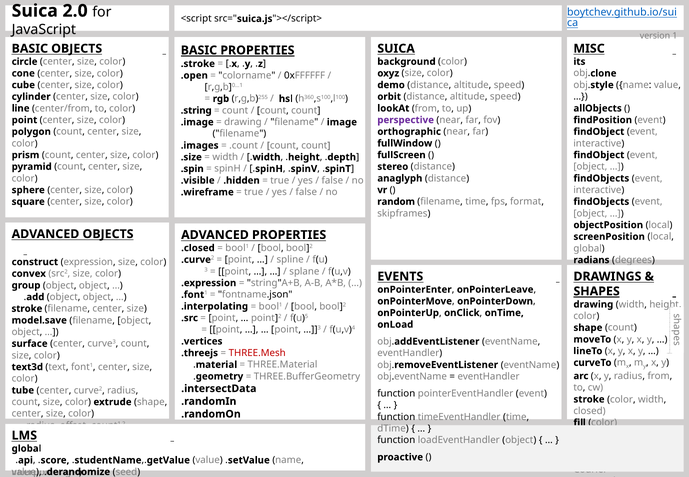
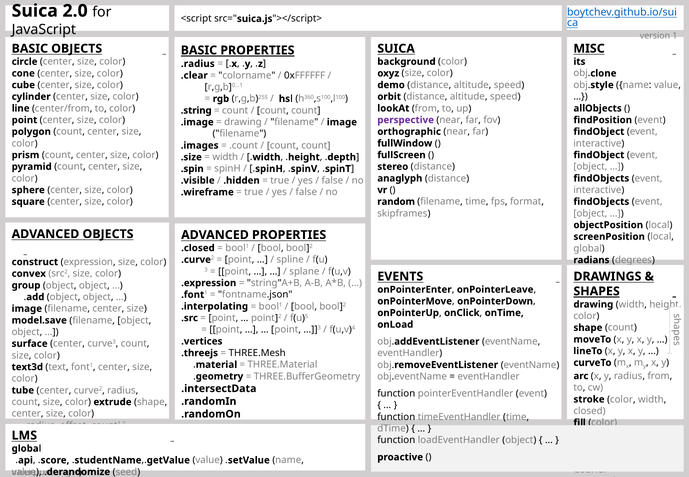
.stroke: .stroke -> .radius (198, 64)
.open: .open -> .clear (194, 75)
stroke: stroke -> image (27, 309)
THREE.Mesh colour: red -> black (257, 353)
